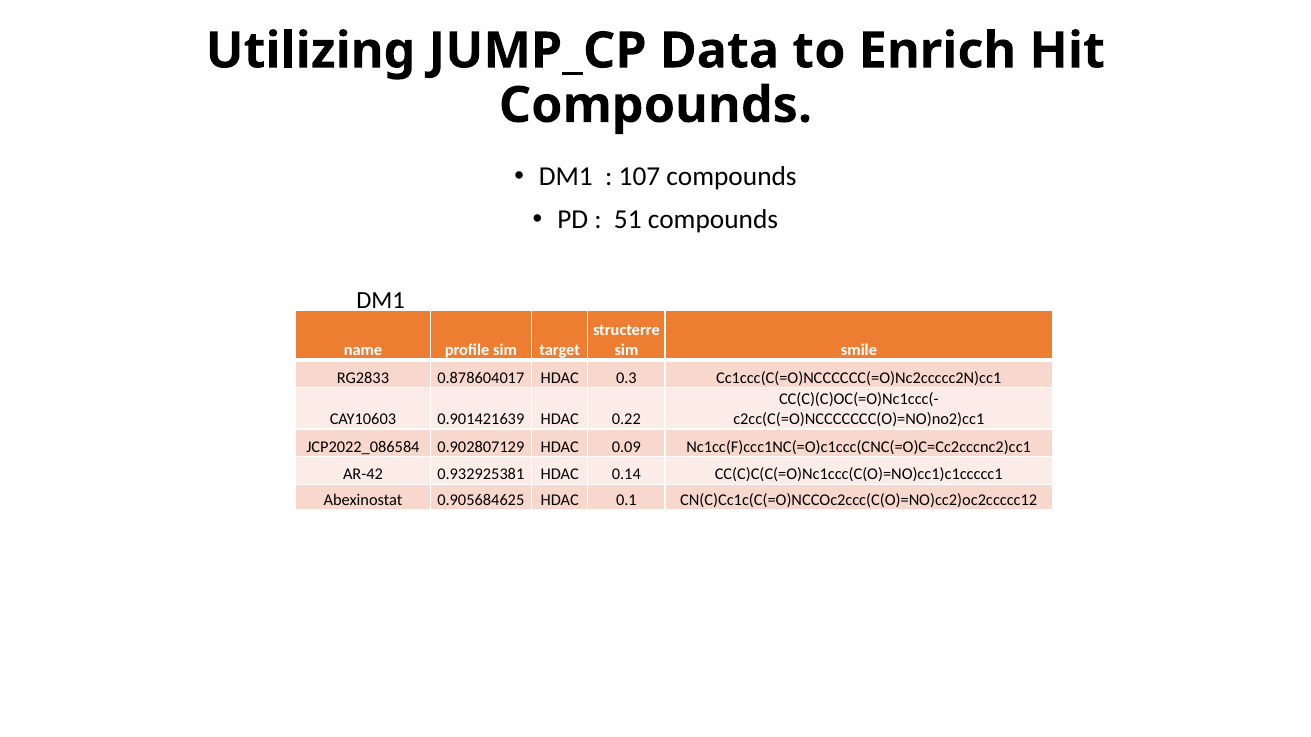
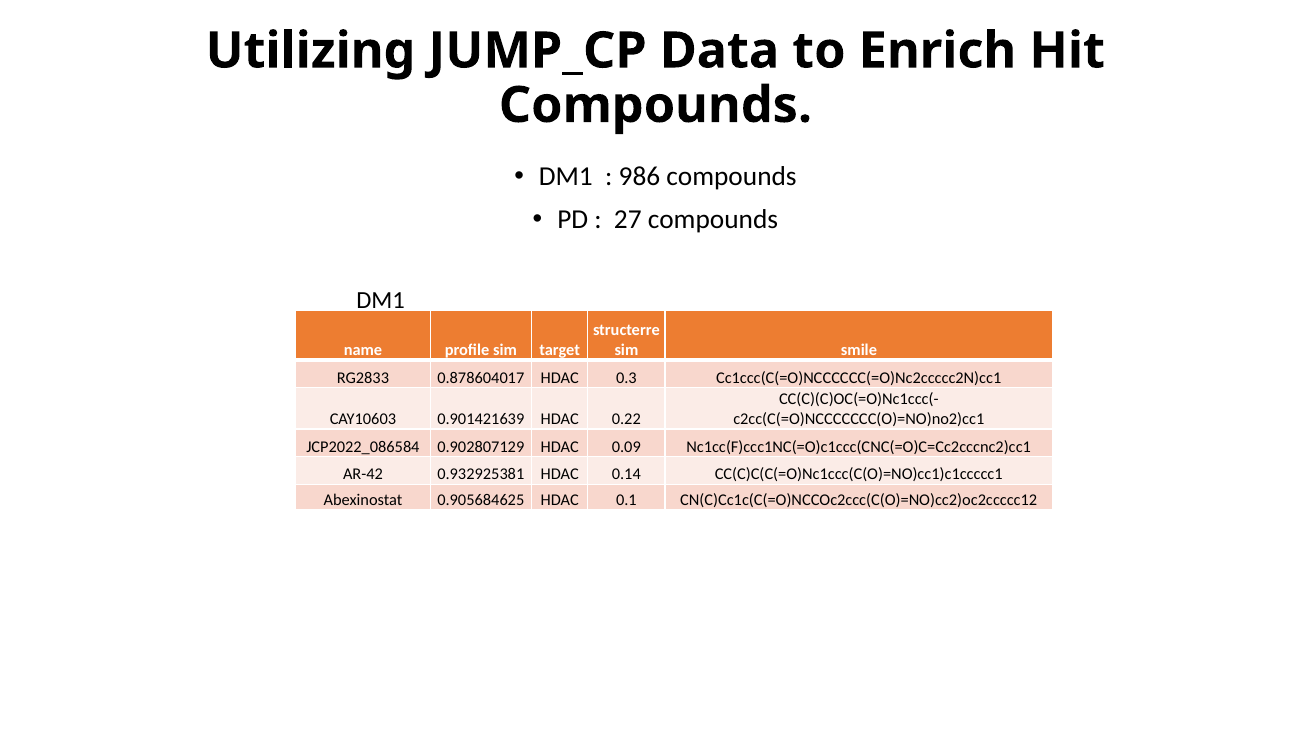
107: 107 -> 986 (639, 176)
51: 51 -> 27 (628, 220)
